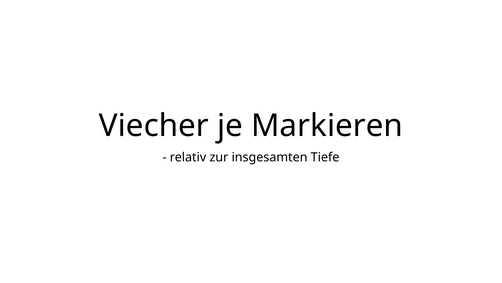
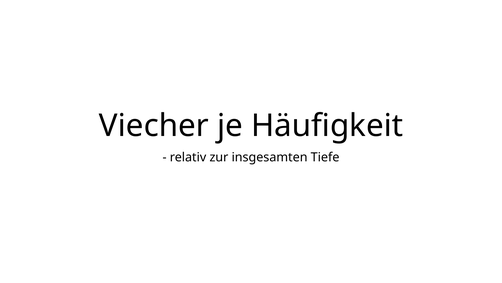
Markieren: Markieren -> Häufigkeit (327, 125)
